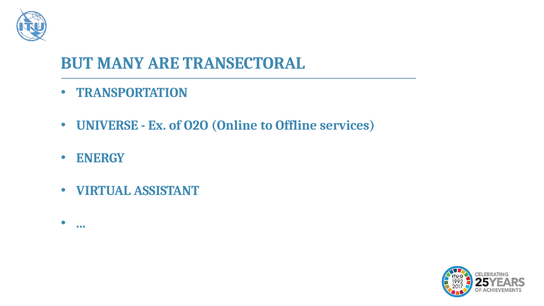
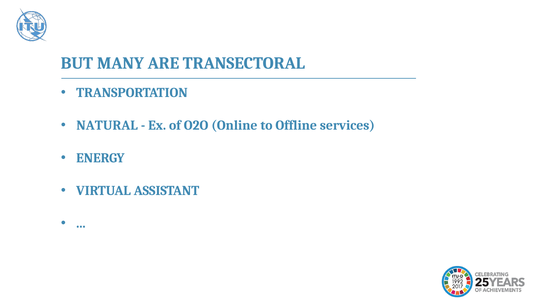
UNIVERSE: UNIVERSE -> NATURAL (107, 125)
